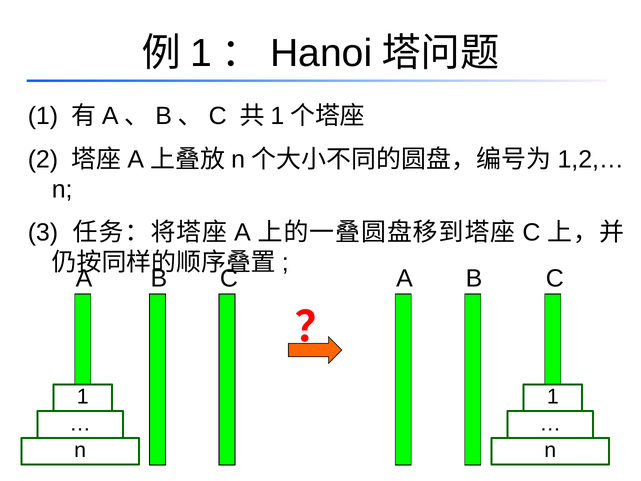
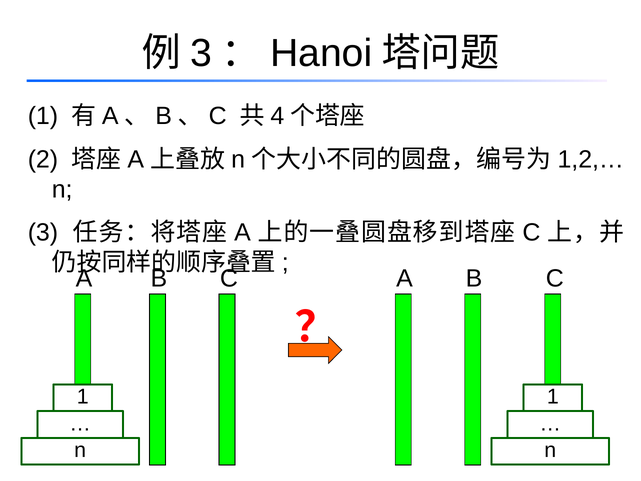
1: 1 -> 3 (201, 53)
1: 1 -> 4 (277, 116)
